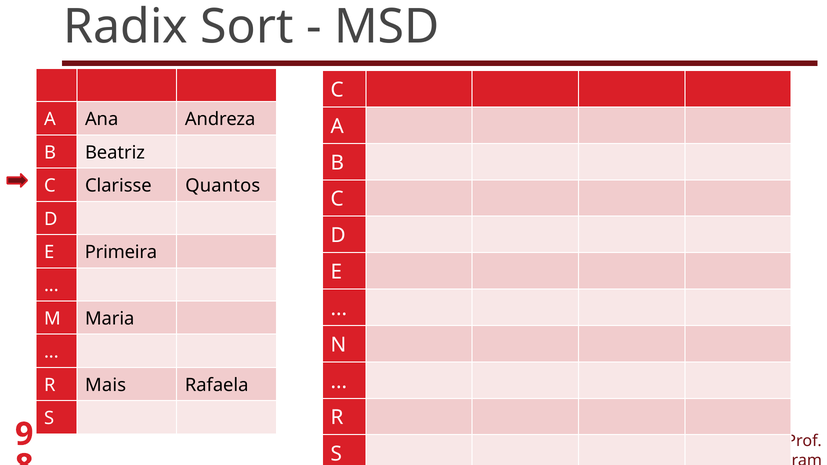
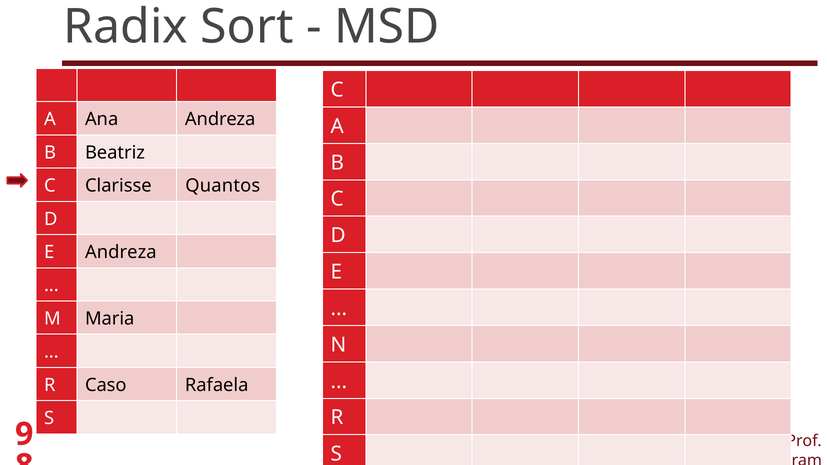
E Primeira: Primeira -> Andreza (121, 252)
Mais: Mais -> Caso (106, 385)
